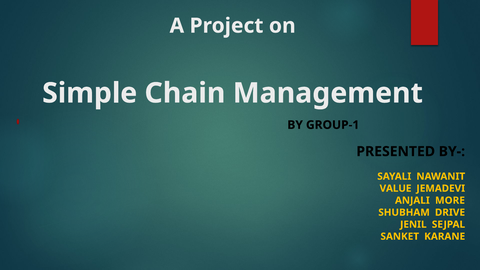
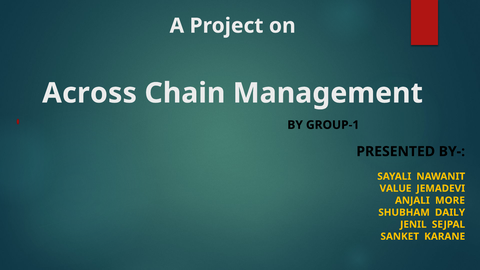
Simple: Simple -> Across (90, 93)
DRIVE: DRIVE -> DAILY (450, 212)
